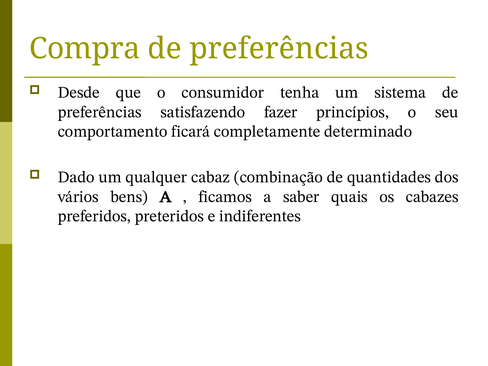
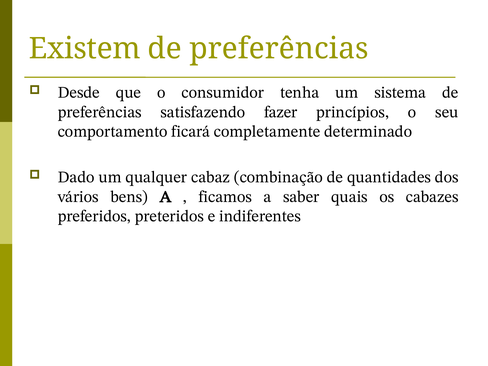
Compra: Compra -> Existem (85, 49)
